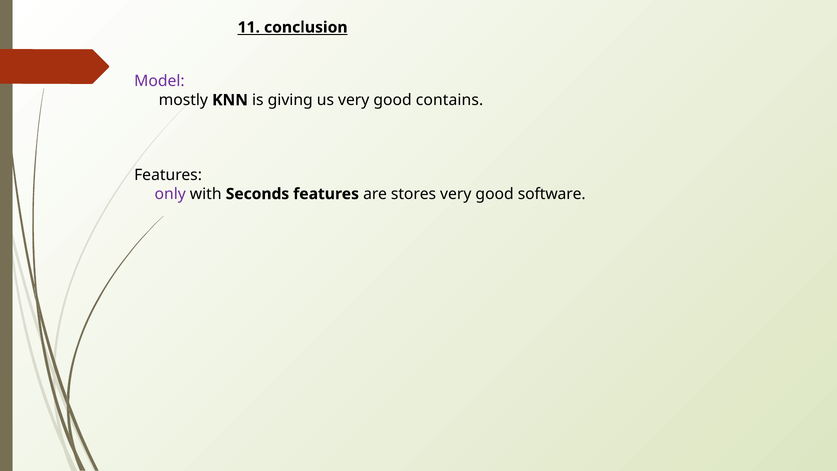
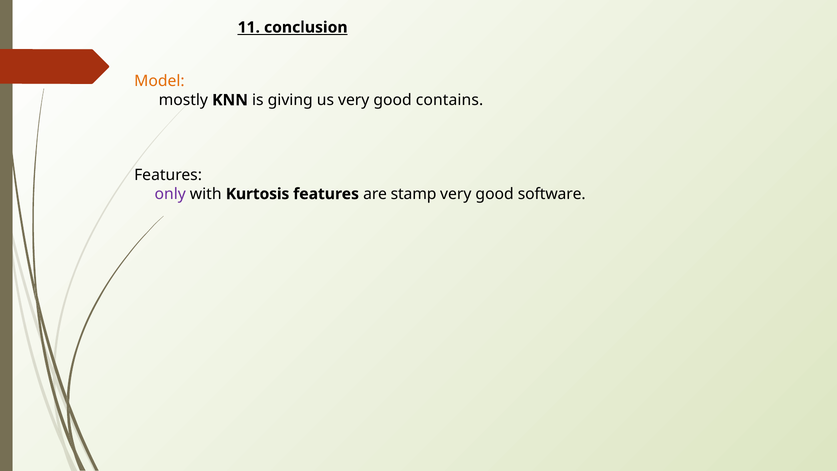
Model colour: purple -> orange (159, 81)
Seconds: Seconds -> Kurtosis (258, 194)
stores: stores -> stamp (414, 194)
